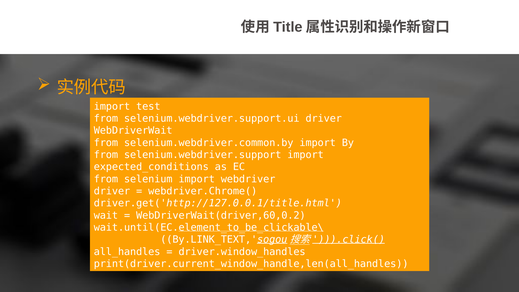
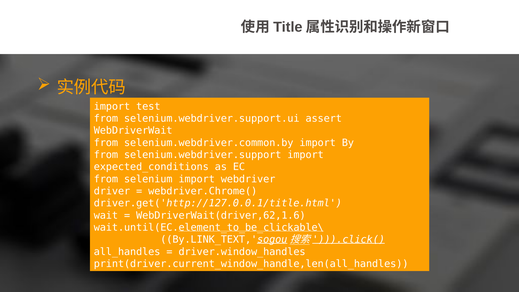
selenium.webdriver.support.ui driver: driver -> assert (324, 118)
WebDriverWait(driver,60,0.2: WebDriverWait(driver,60,0.2 -> WebDriverWait(driver,62,1.6 (221, 215)
